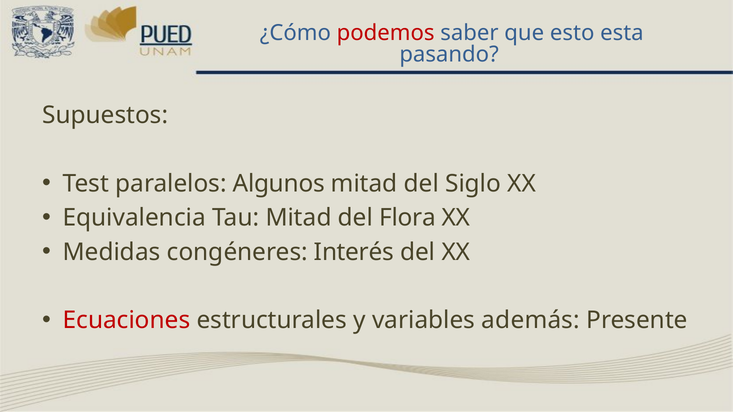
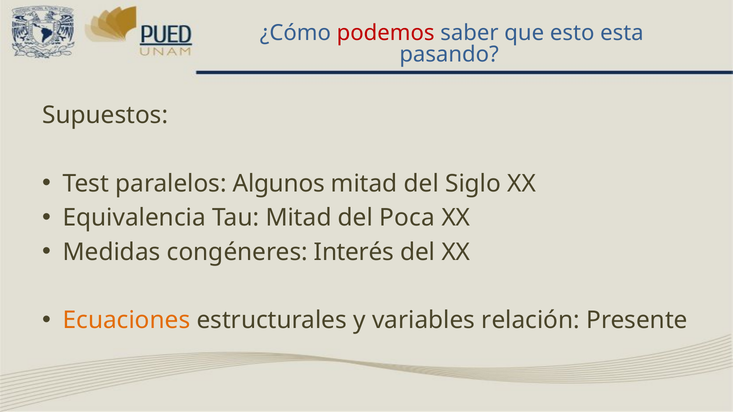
Flora: Flora -> Poca (407, 218)
Ecuaciones colour: red -> orange (127, 321)
además: además -> relación (531, 321)
